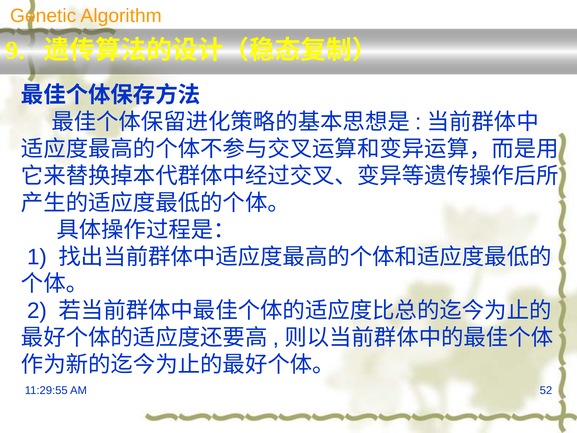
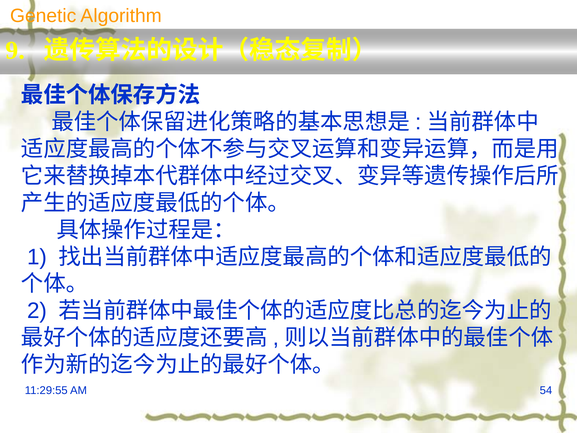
52: 52 -> 54 (546, 390)
